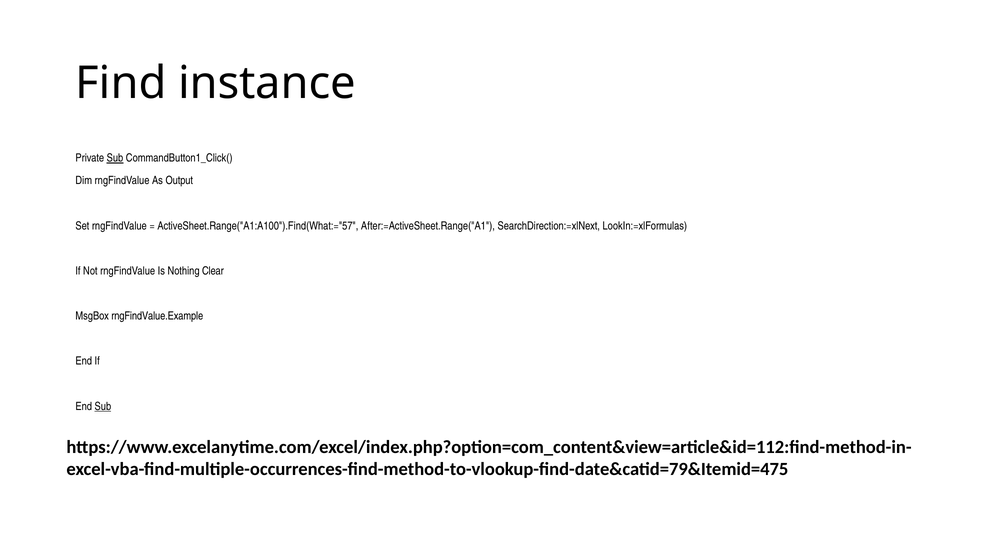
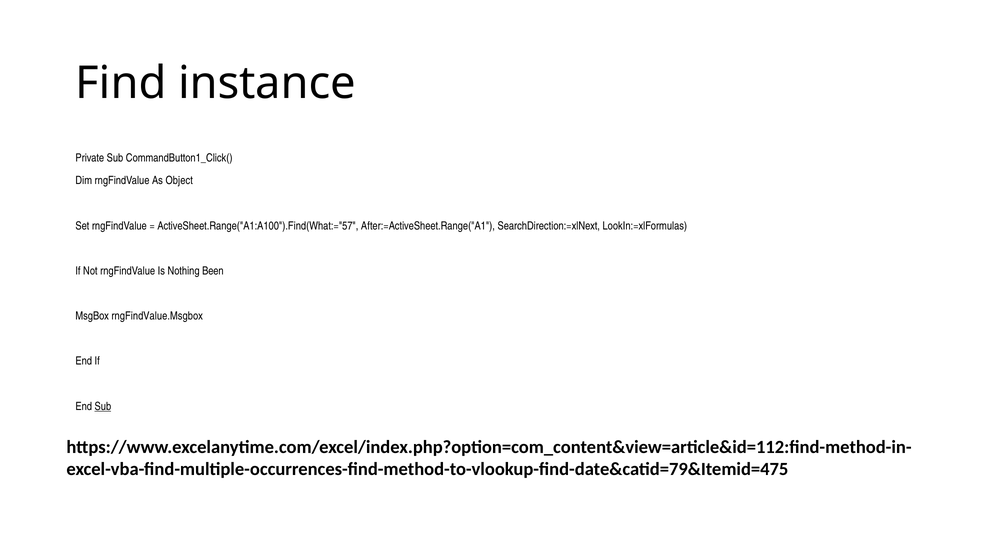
Sub underline: present -> none (115, 158)
Output: Output -> Object (179, 181)
Clear: Clear -> Been (213, 271)
rngFindValue.Example: rngFindValue.Example -> rngFindValue.Msgbox (157, 316)
